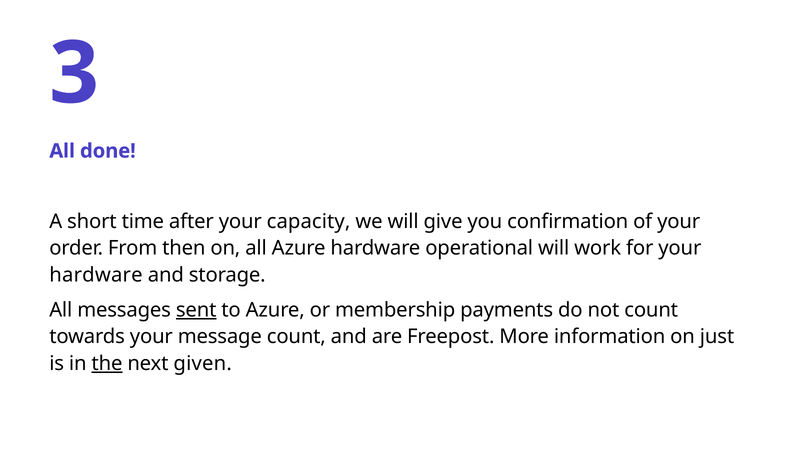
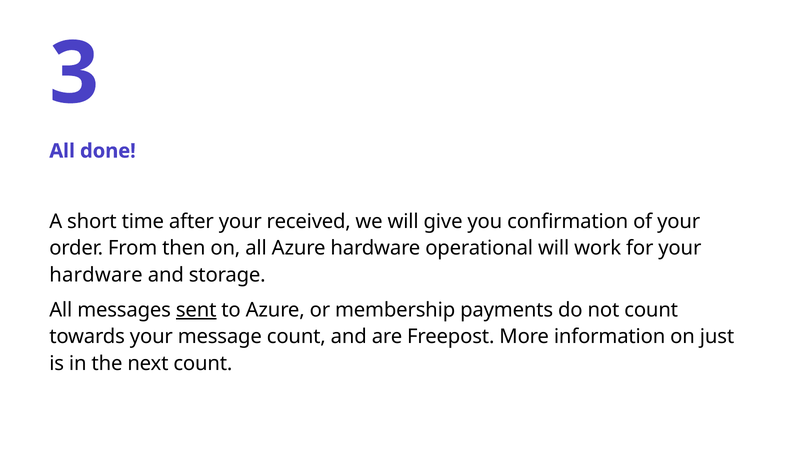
capacity: capacity -> received (309, 221)
the underline: present -> none (107, 364)
next given: given -> count (203, 364)
